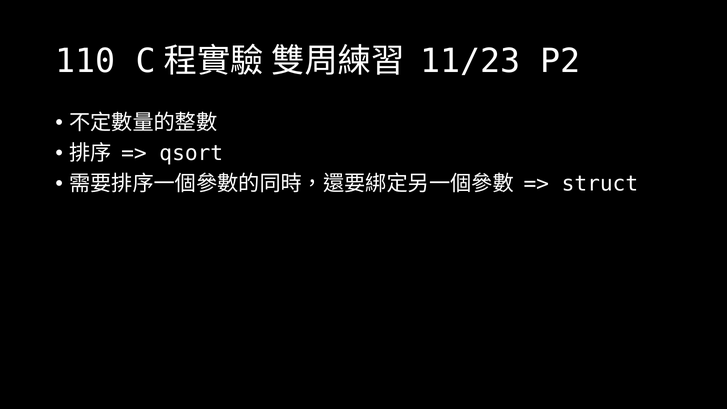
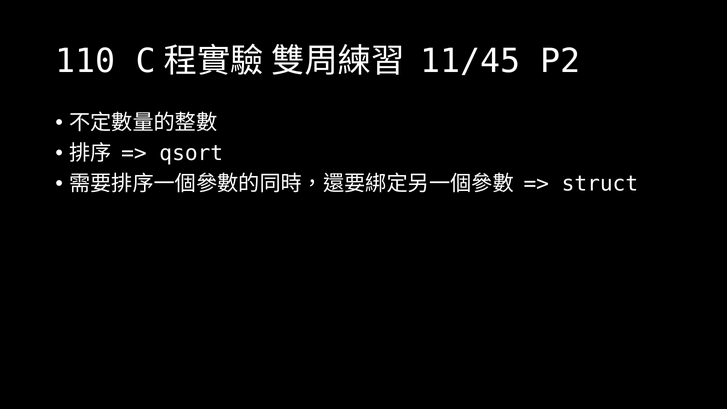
11/23: 11/23 -> 11/45 (470, 61)
